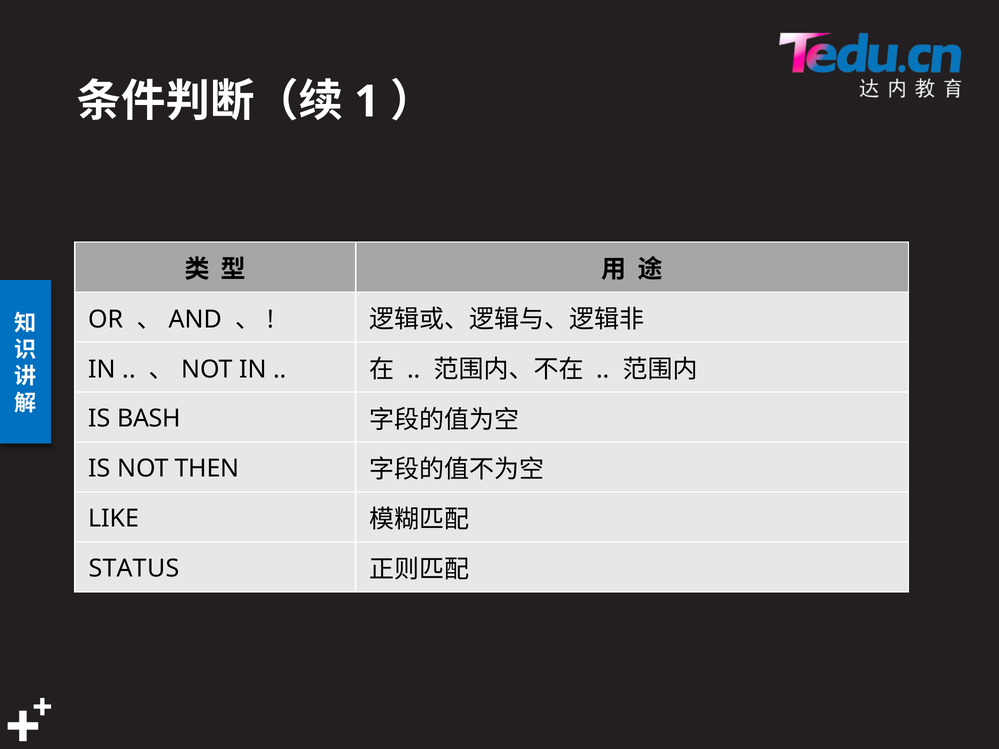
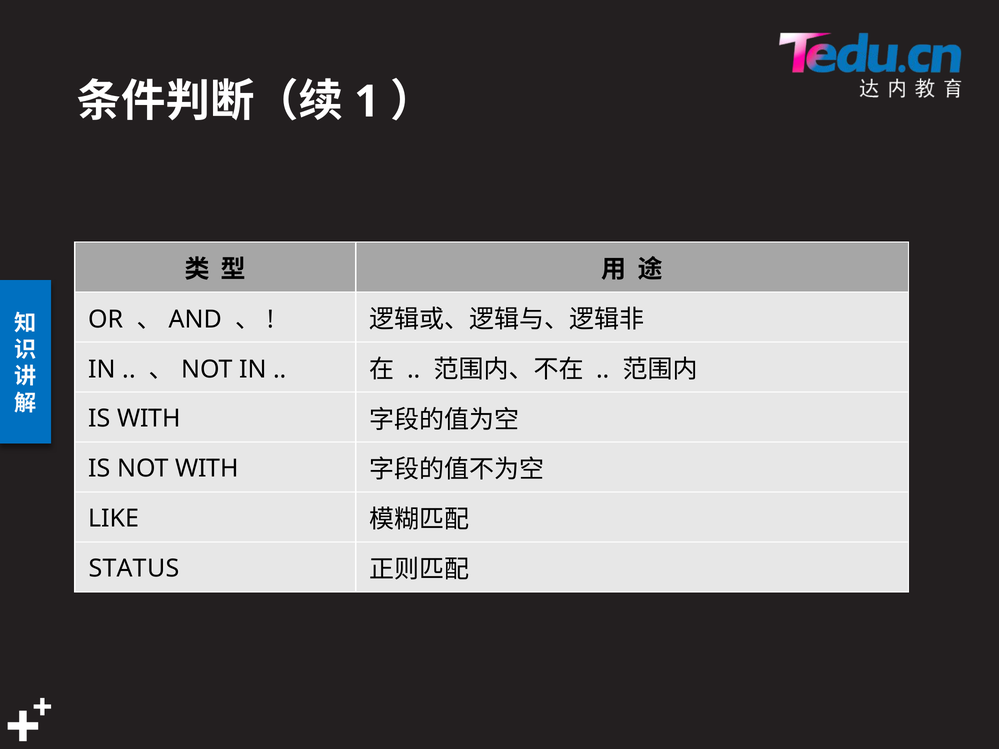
IS BASH: BASH -> WITH (149, 419)
NOT THEN: THEN -> WITH (207, 469)
